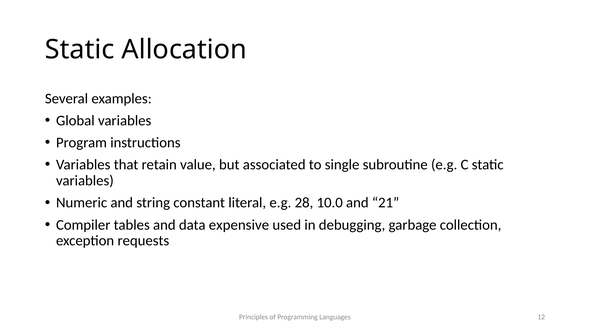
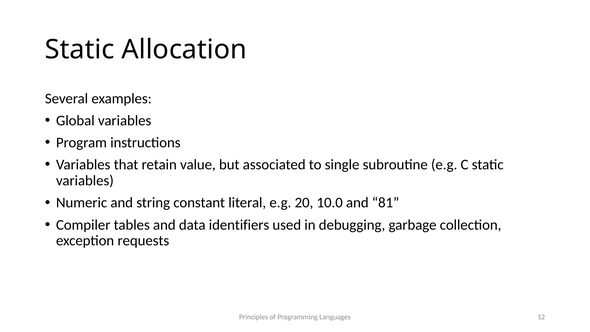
28: 28 -> 20 (304, 203)
21: 21 -> 81 (386, 203)
expensive: expensive -> identifiers (239, 225)
